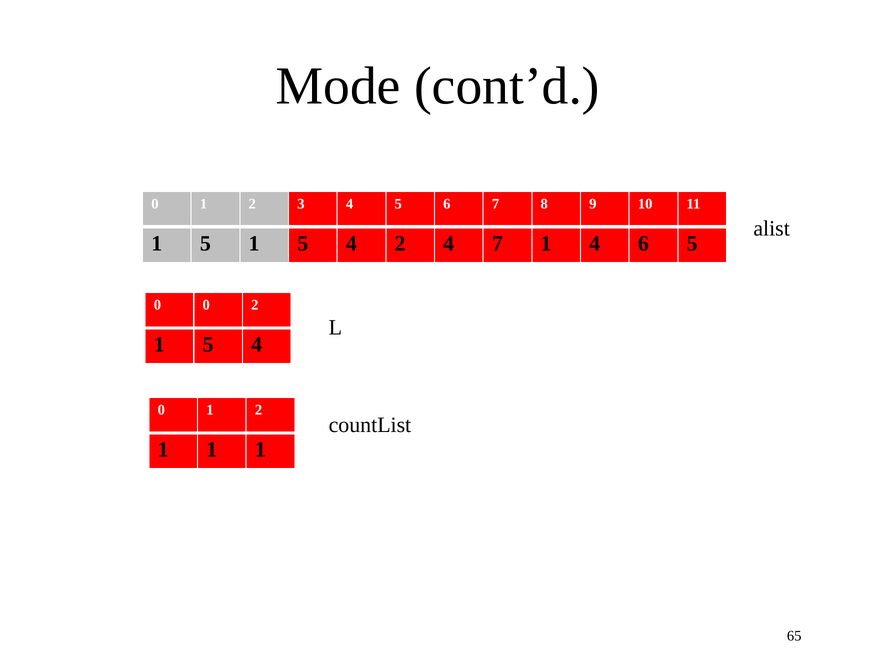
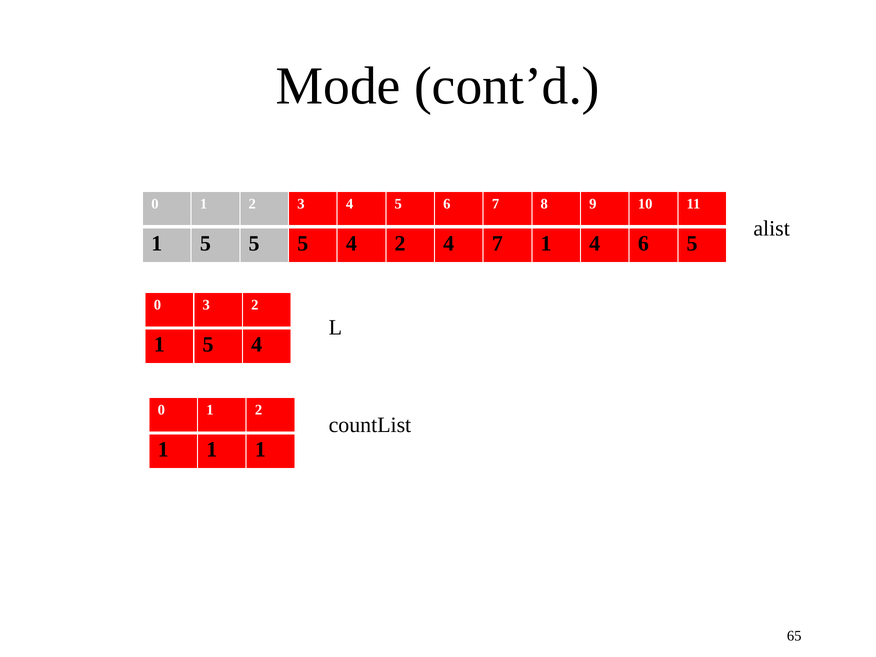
1 5 1: 1 -> 5 (254, 243)
0 0: 0 -> 3 (206, 305)
